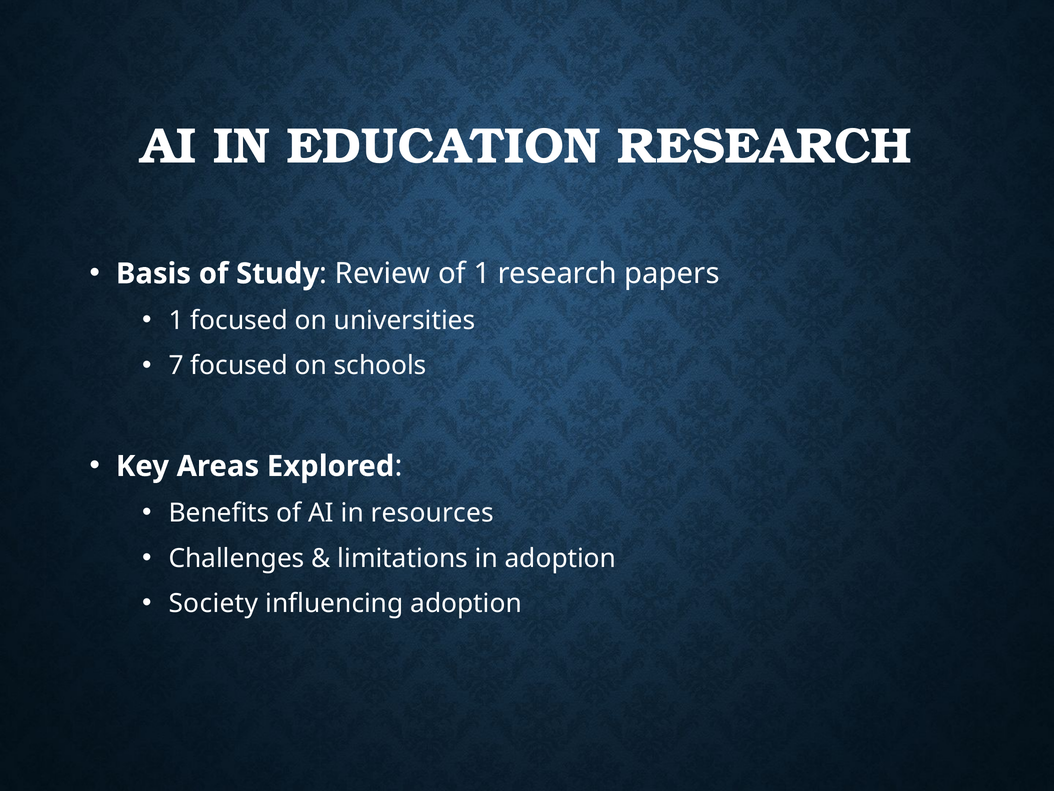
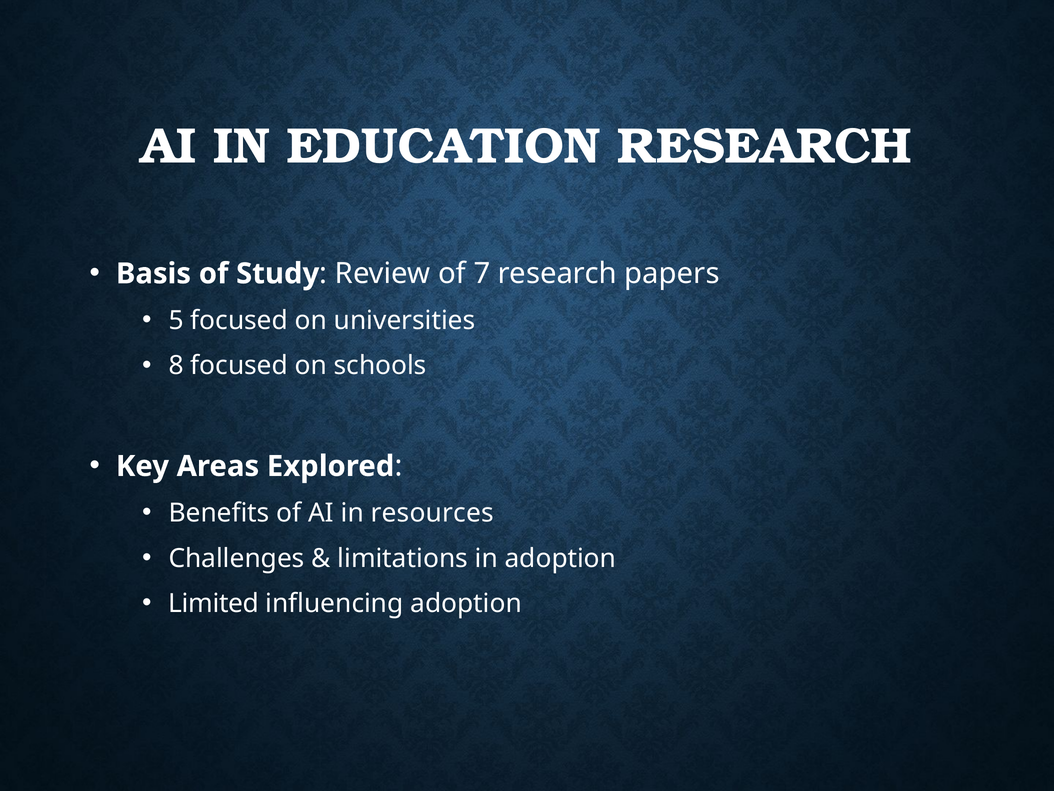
of 1: 1 -> 7 (482, 274)
1: 1 -> 5 (176, 320)
7: 7 -> 8 (176, 366)
Society: Society -> Limited (214, 603)
